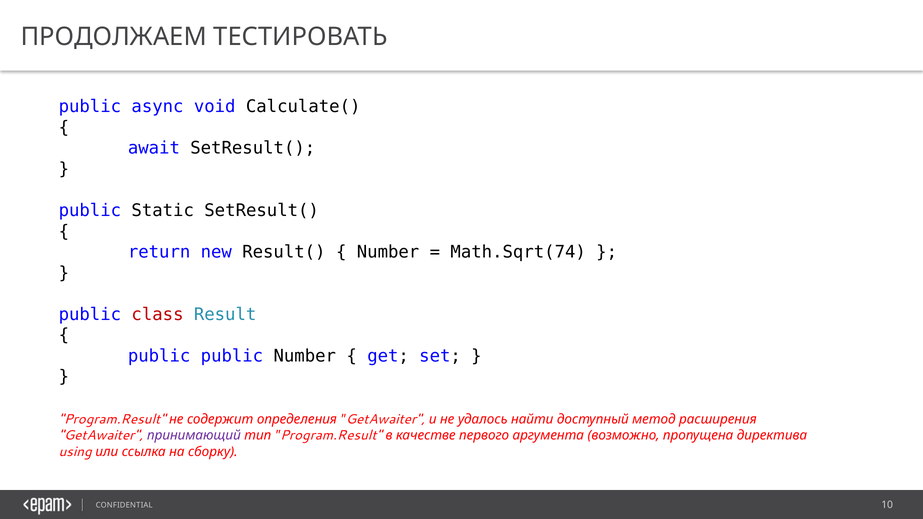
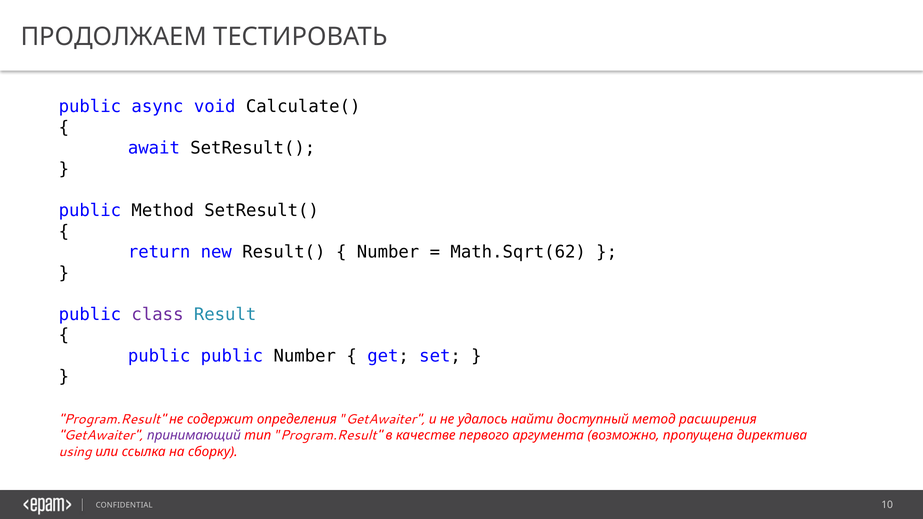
Static: Static -> Method (163, 211)
Math.Sqrt(74: Math.Sqrt(74 -> Math.Sqrt(62 (518, 252)
class colour: red -> purple (158, 314)
